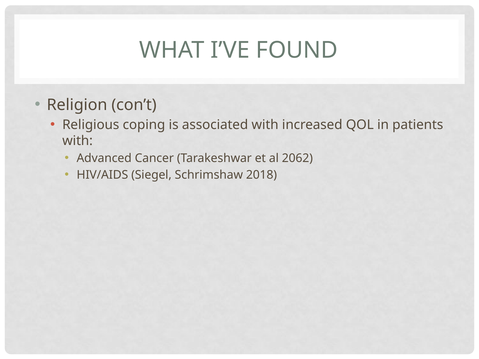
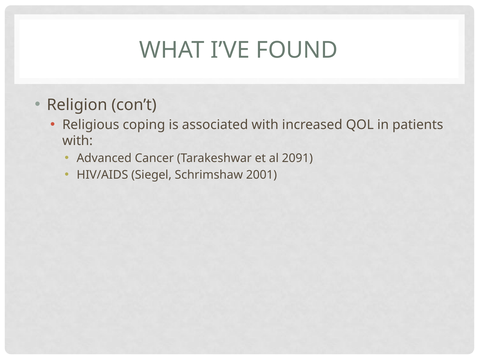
2062: 2062 -> 2091 (297, 158)
2018: 2018 -> 2001 (262, 175)
